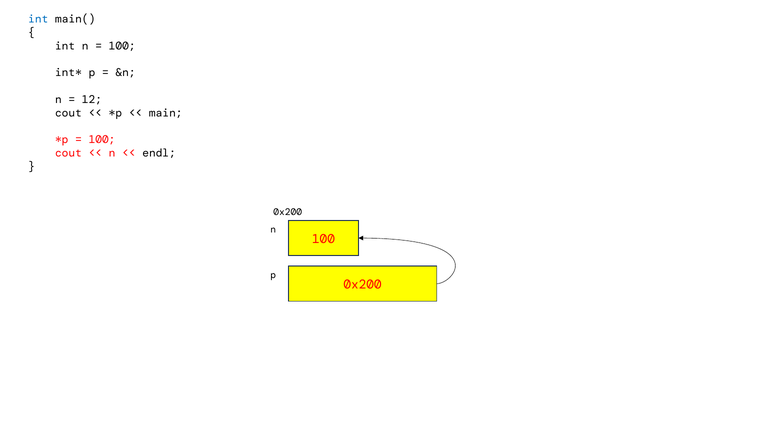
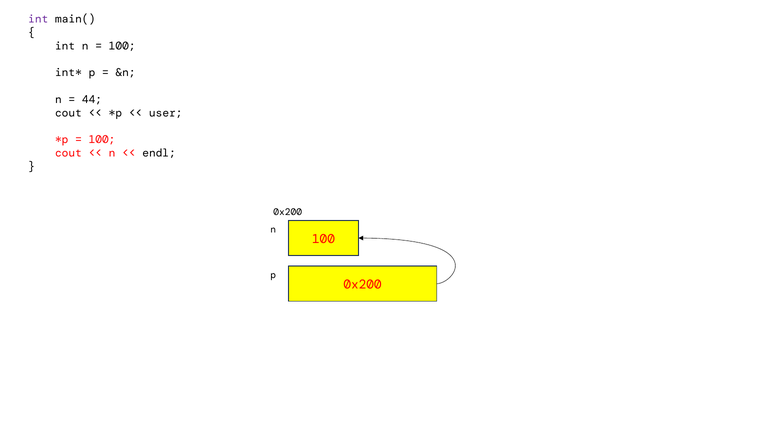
int colour: blue -> purple (38, 19)
12: 12 -> 44 (92, 99)
main: main -> user (166, 113)
